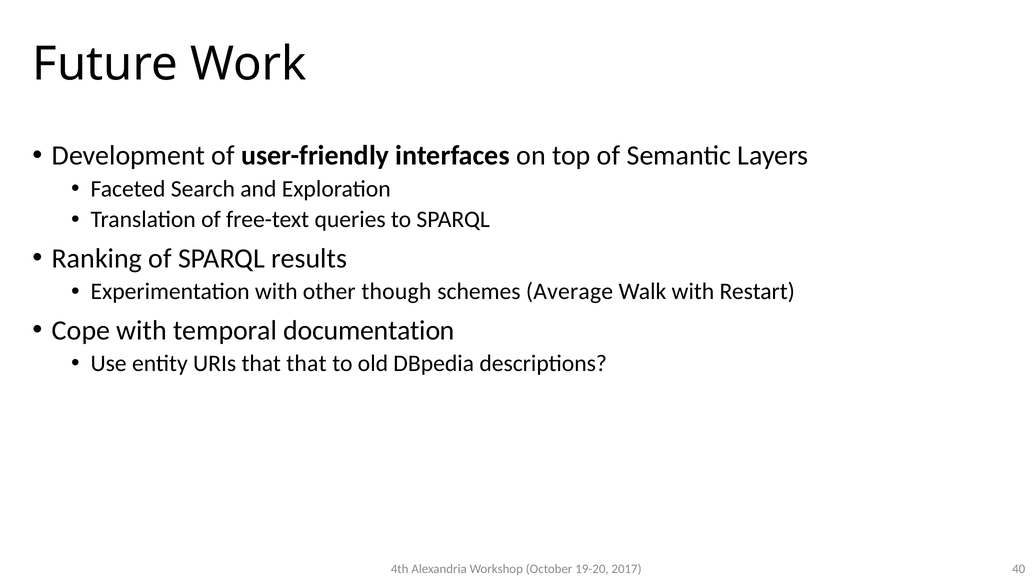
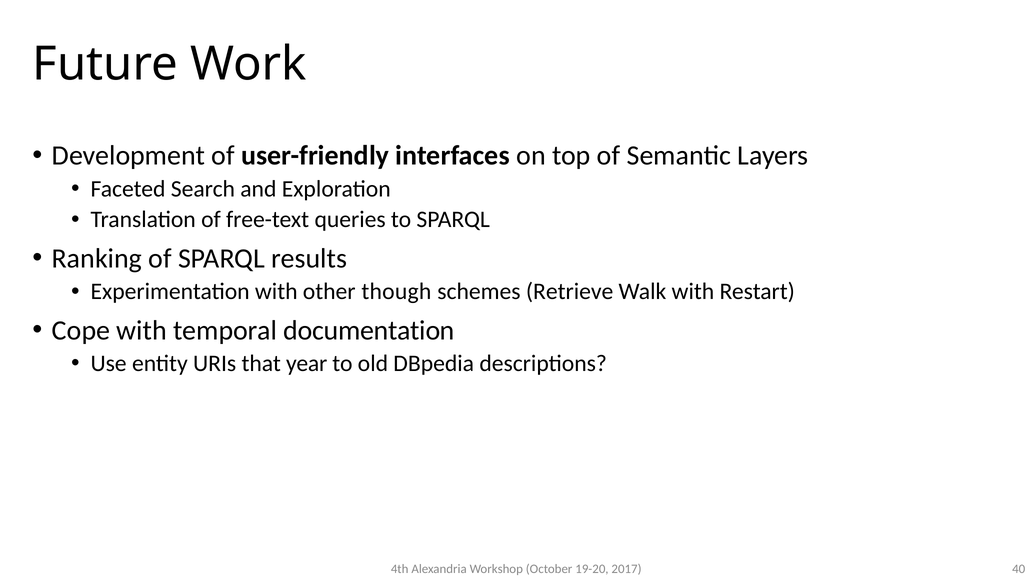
Average: Average -> Retrieve (570, 292)
that that: that -> year (307, 364)
